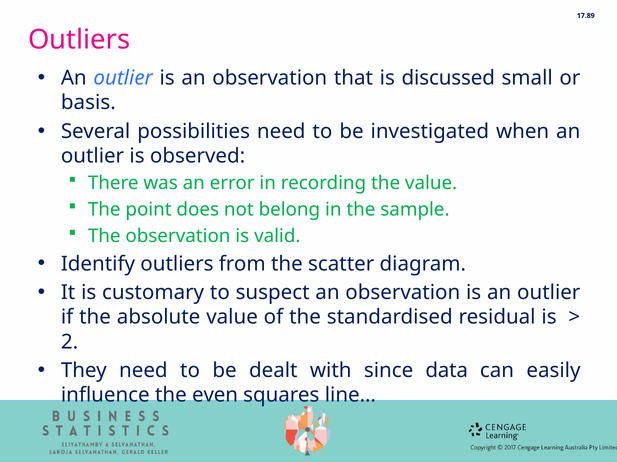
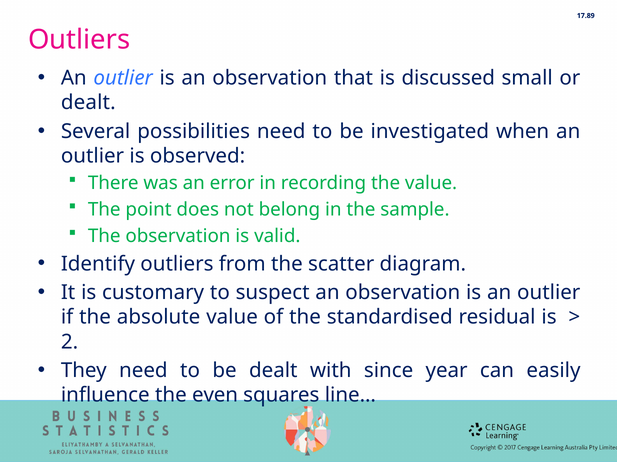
basis: basis -> dealt (88, 103)
data: data -> year (447, 371)
